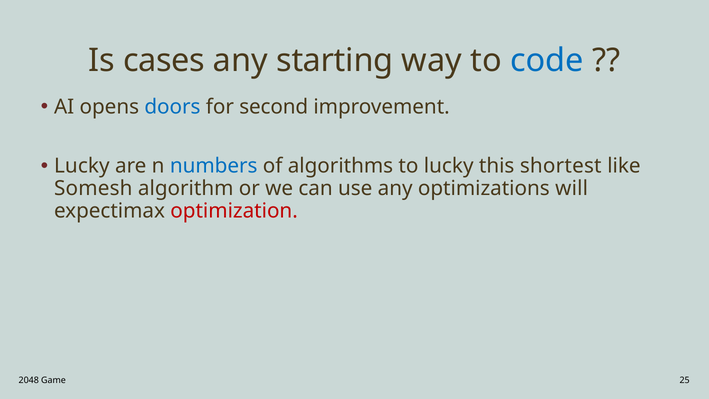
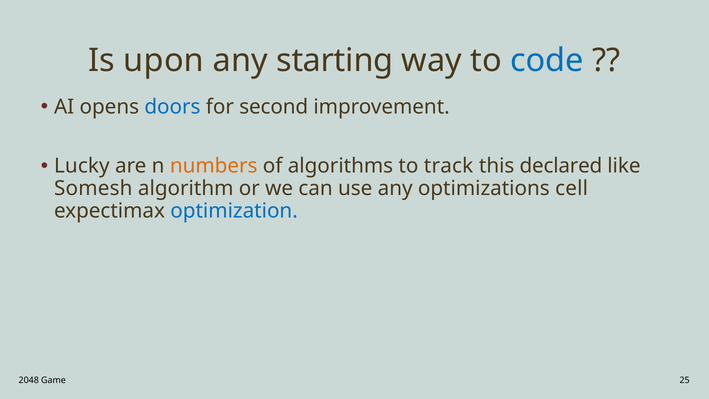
cases: cases -> upon (164, 60)
numbers colour: blue -> orange (214, 166)
to lucky: lucky -> track (449, 166)
shortest: shortest -> declared (561, 166)
will: will -> cell (572, 188)
optimization colour: red -> blue (234, 211)
